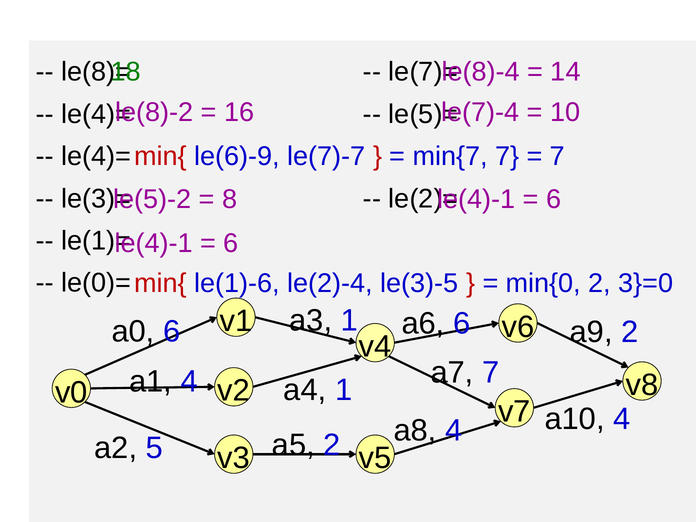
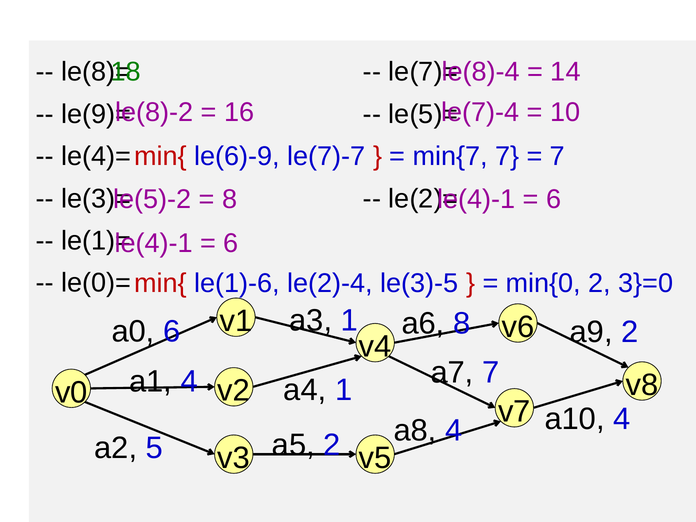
le(4)=: le(4)= -> le(9)= (96, 114)
a6 6: 6 -> 8 (462, 323)
